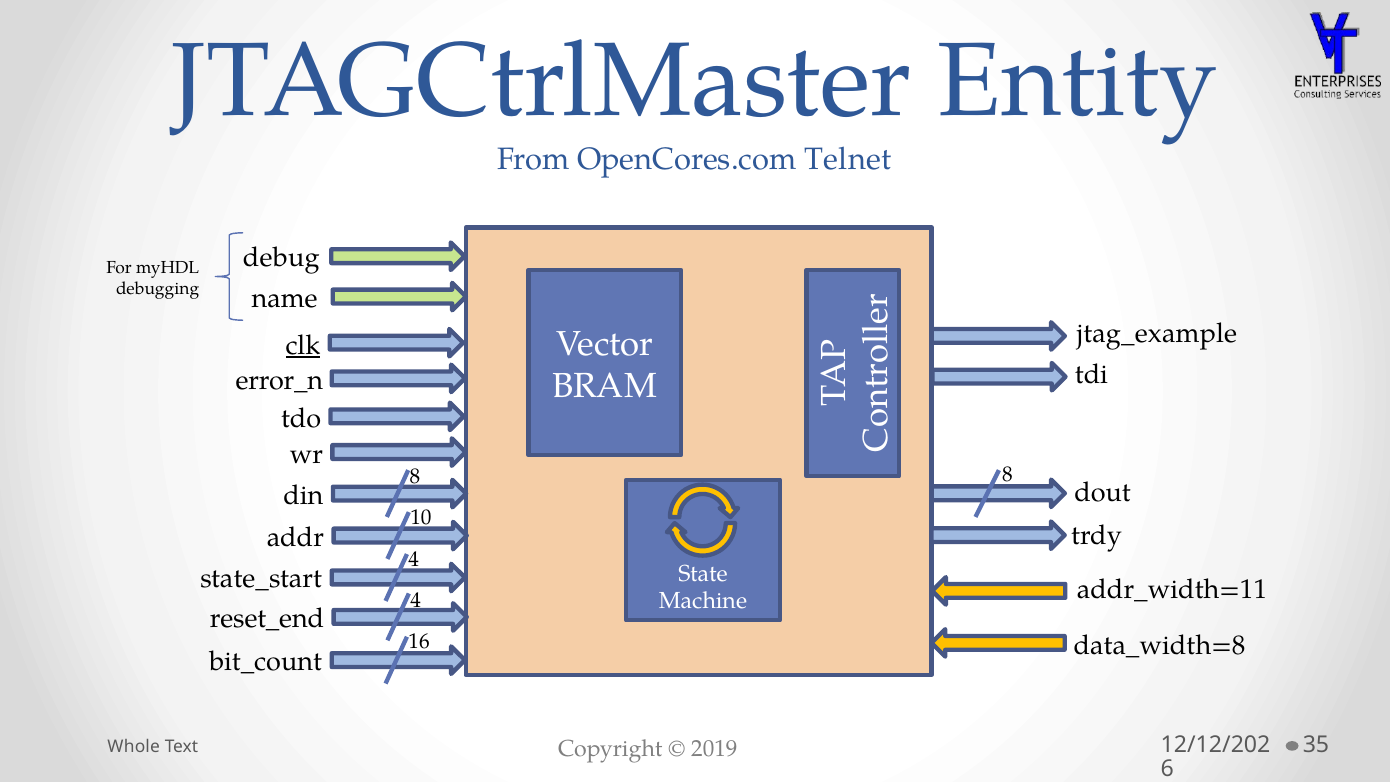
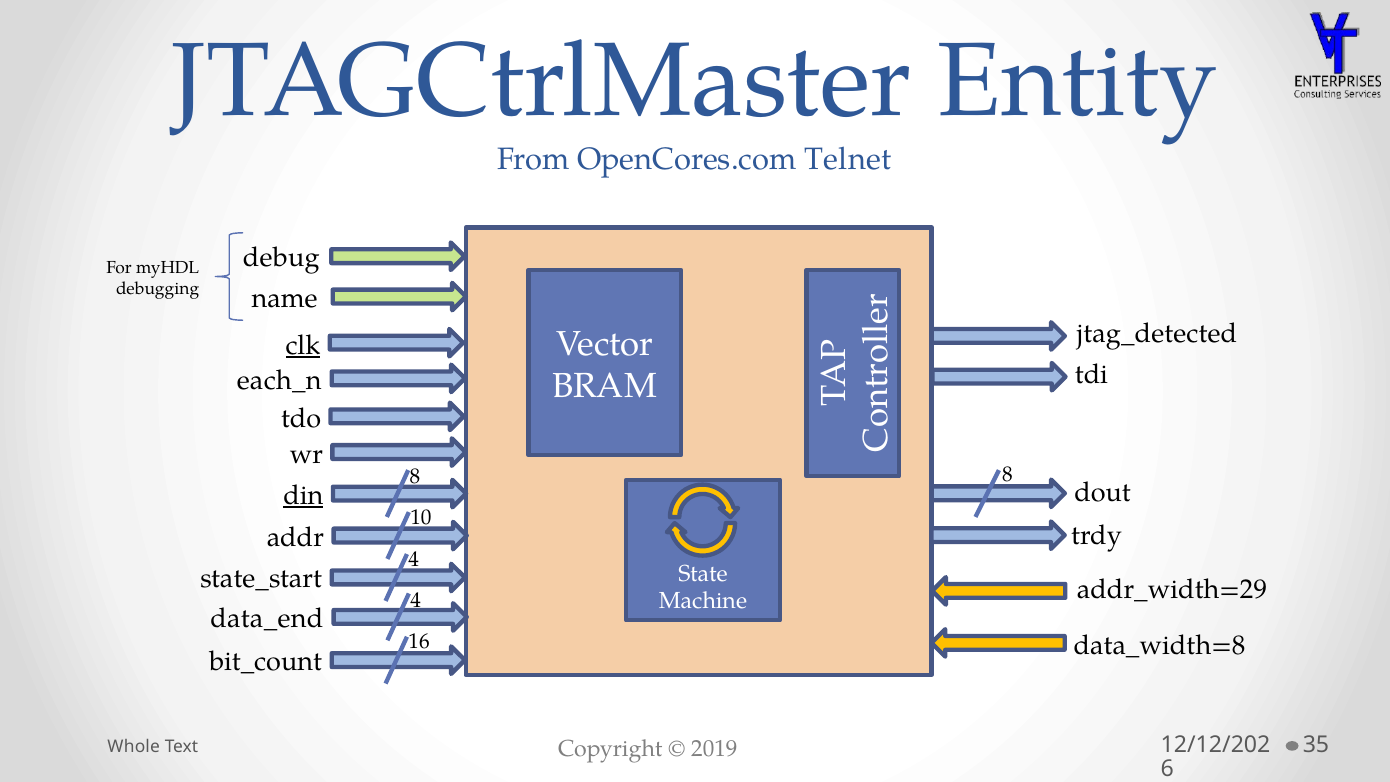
jtag_example: jtag_example -> jtag_detected (1157, 334)
error_n: error_n -> each_n (279, 381)
din underline: none -> present (303, 495)
addr_width=11: addr_width=11 -> addr_width=29 (1172, 590)
reset_end: reset_end -> data_end (267, 618)
